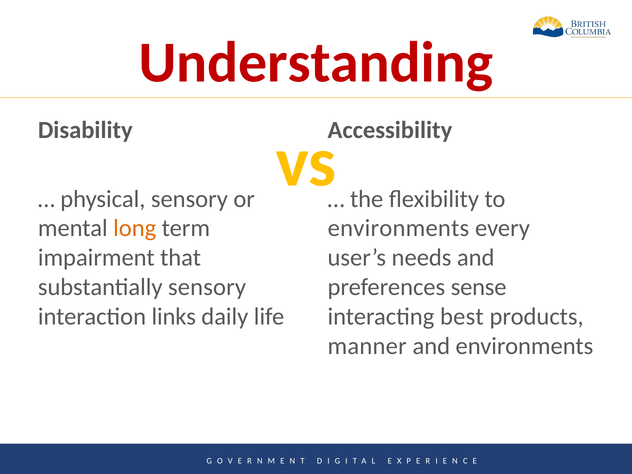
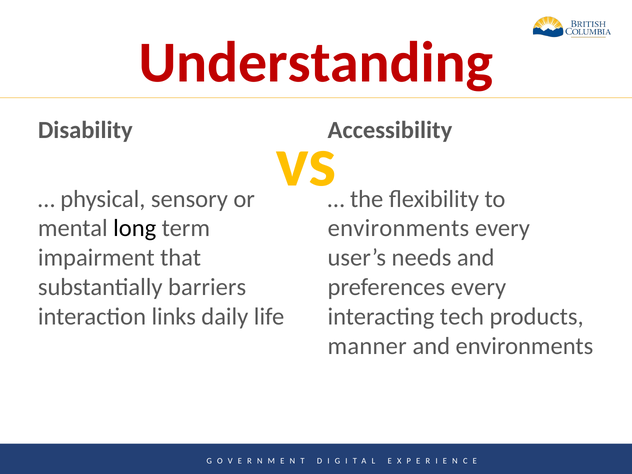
long colour: orange -> black (135, 228)
substantially sensory: sensory -> barriers (207, 287)
preferences sense: sense -> every (478, 287)
best: best -> tech (462, 317)
